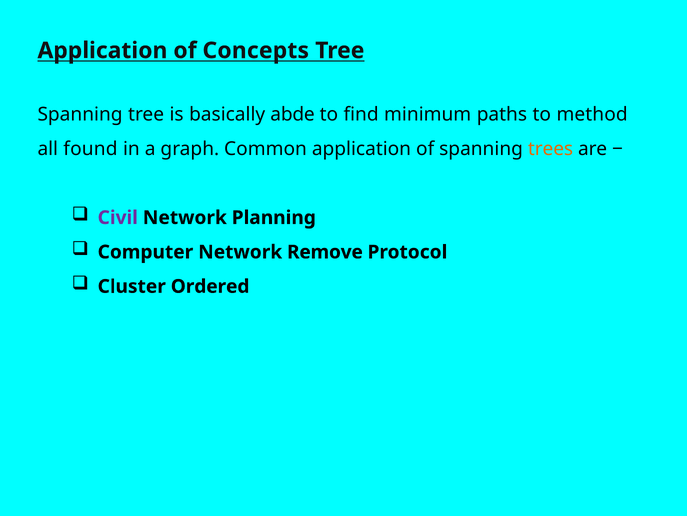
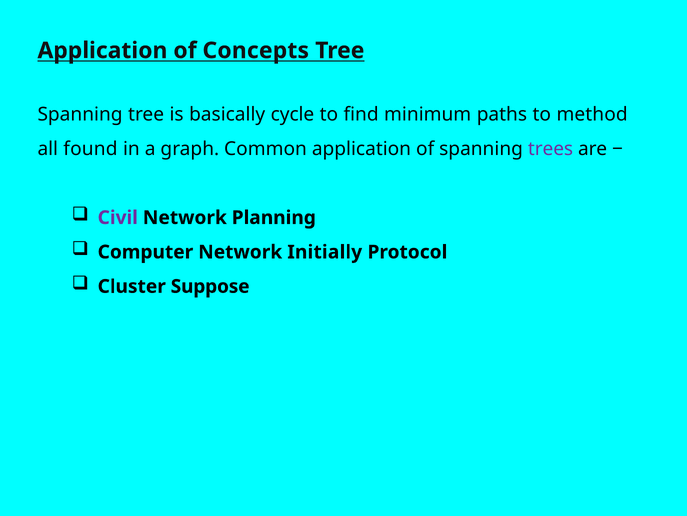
abde: abde -> cycle (292, 114)
trees colour: orange -> purple (551, 149)
Remove: Remove -> Initially (325, 252)
Ordered: Ordered -> Suppose (210, 286)
